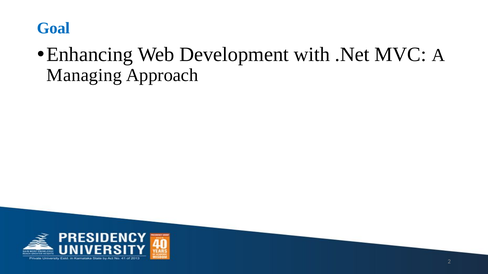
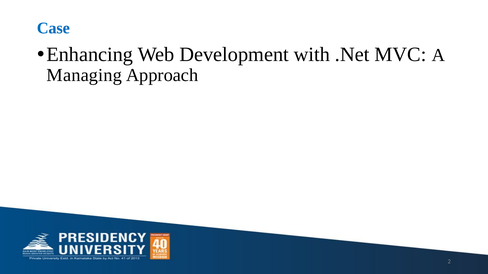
Goal: Goal -> Case (53, 28)
